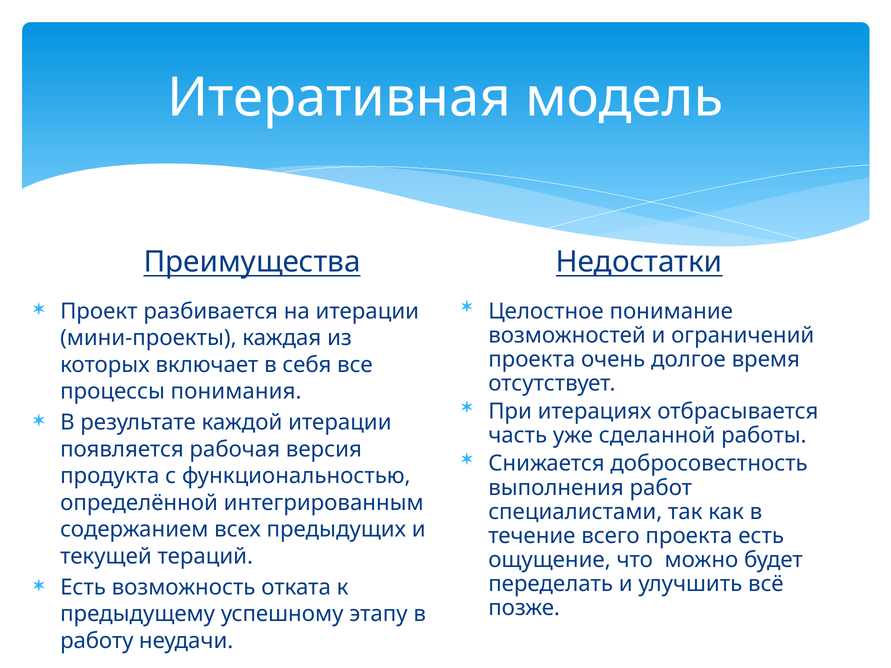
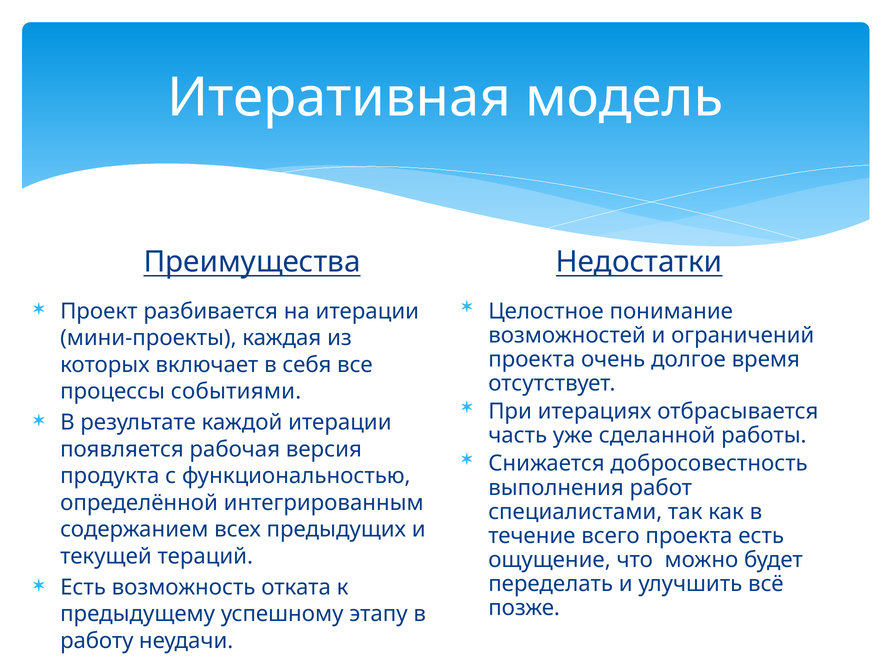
понимания: понимания -> событиями (236, 392)
